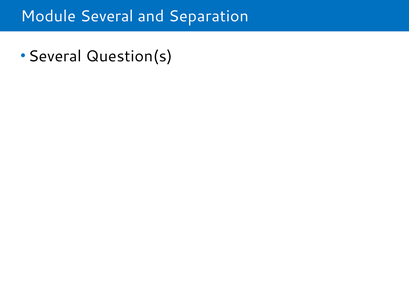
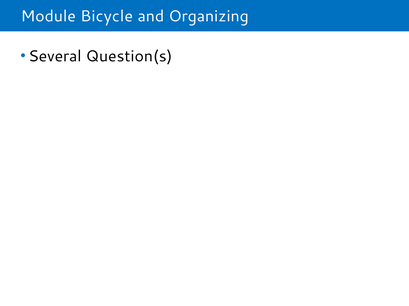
Module Several: Several -> Bicycle (107, 16)
Separation: Separation -> Organizing (209, 16)
